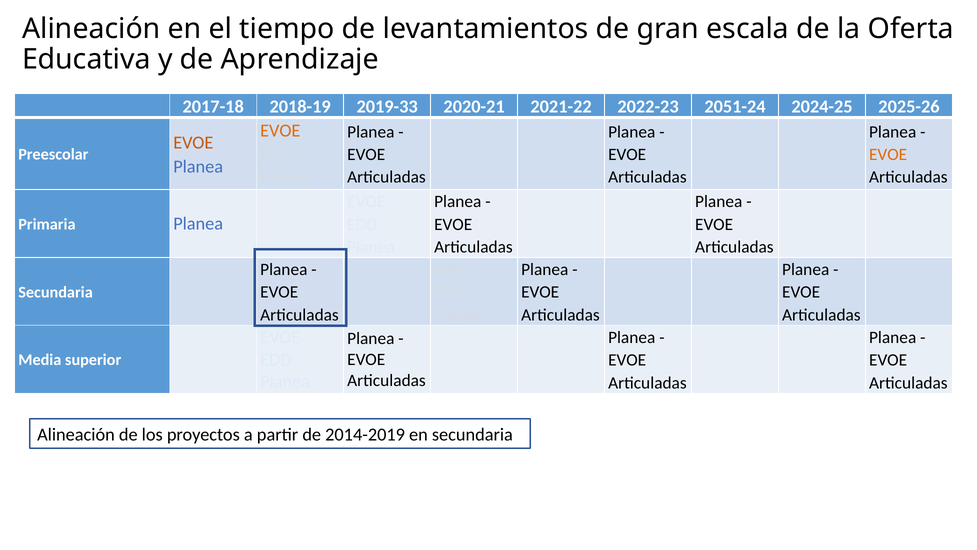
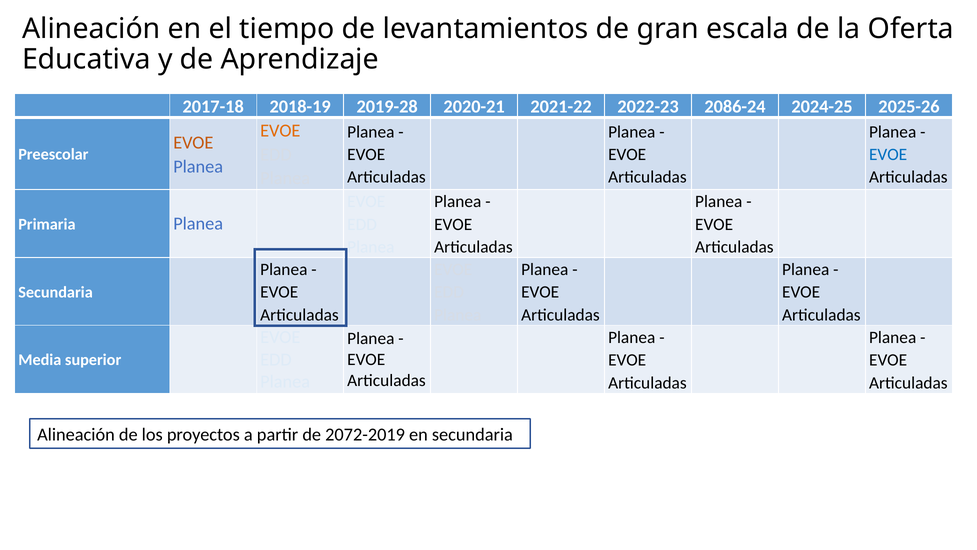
2019-33: 2019-33 -> 2019-28 (387, 106)
2051-24: 2051-24 -> 2086-24 (735, 106)
EVOE colour: orange -> blue (888, 154)
2014-2019: 2014-2019 -> 2072-2019 (365, 435)
